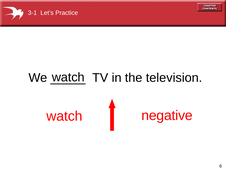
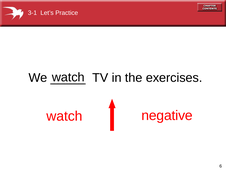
television: television -> exercises (174, 77)
